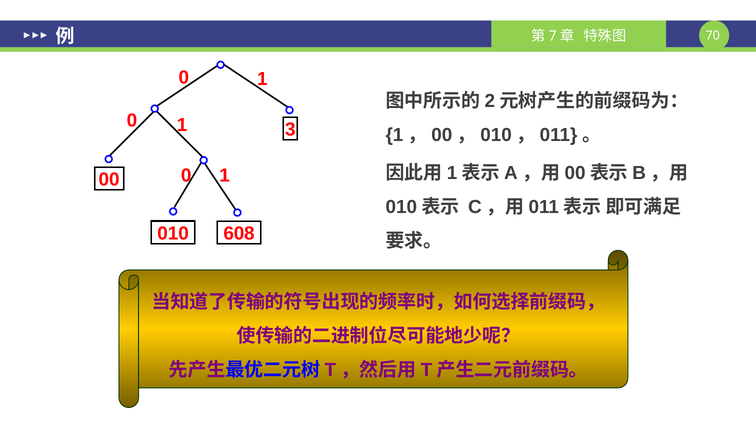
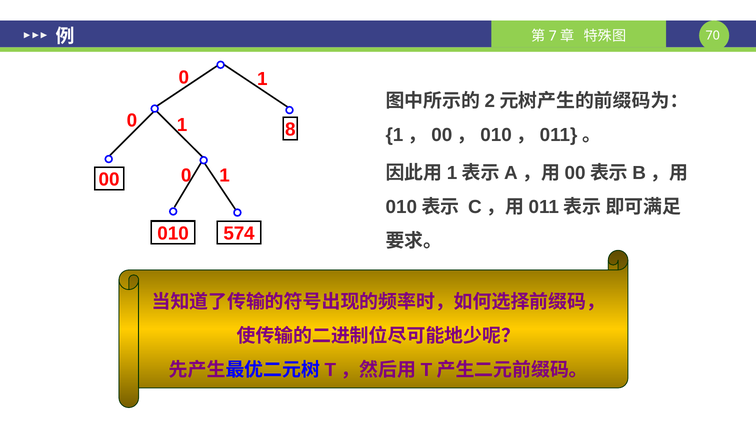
3: 3 -> 8 (290, 130)
608: 608 -> 574 (239, 234)
